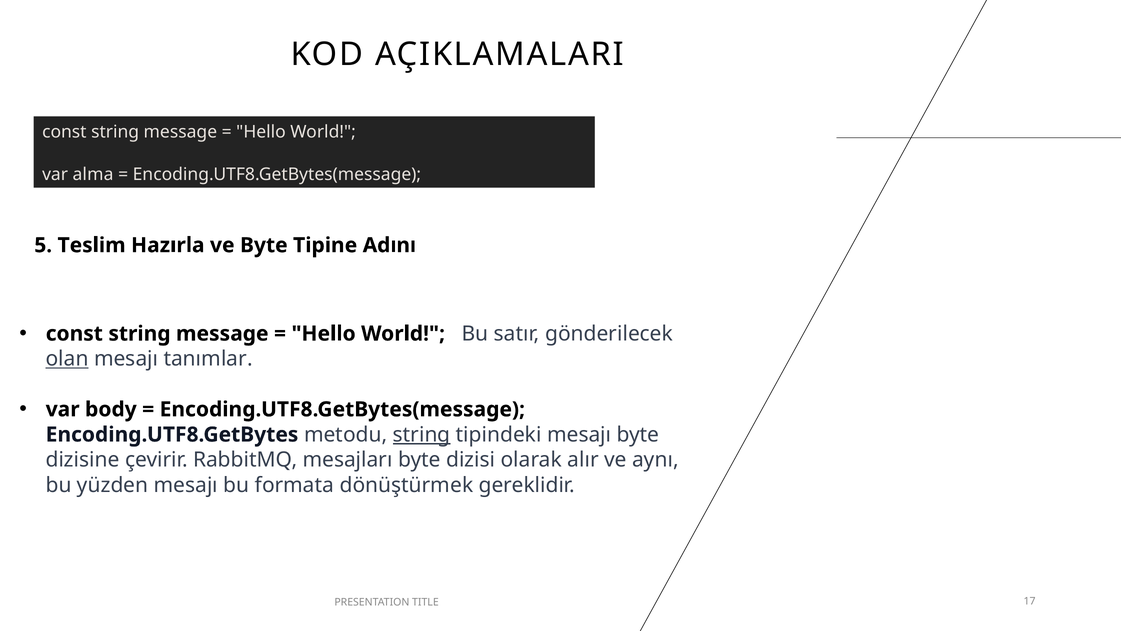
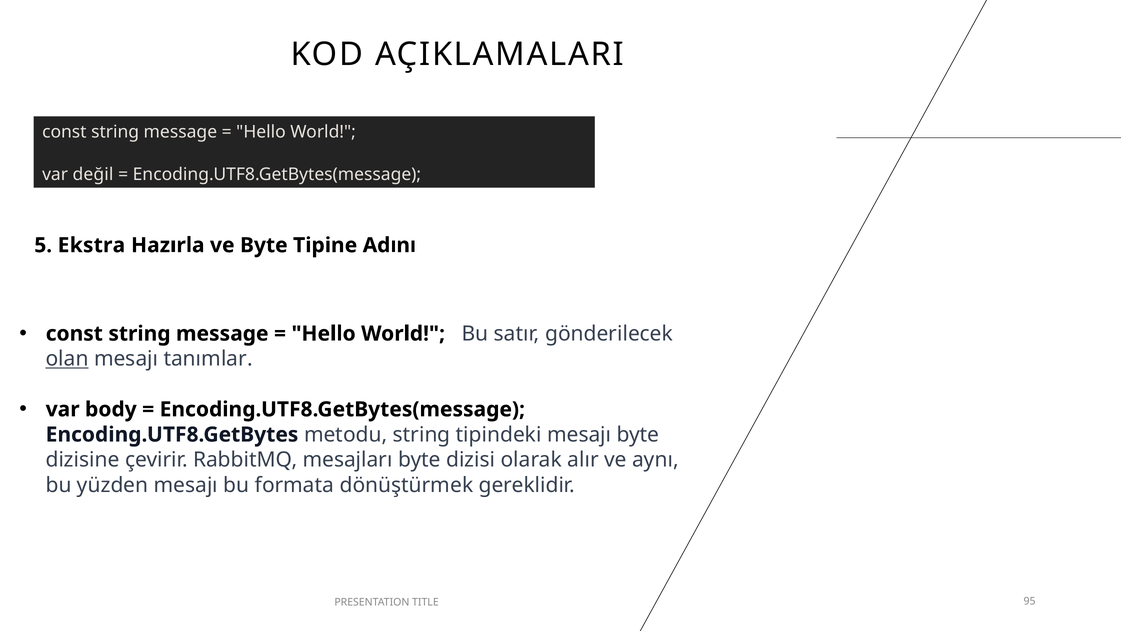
alma: alma -> değil (93, 174)
Teslim: Teslim -> Ekstra (91, 245)
string underline: present -> none (422, 434)
17: 17 -> 95 (1030, 601)
